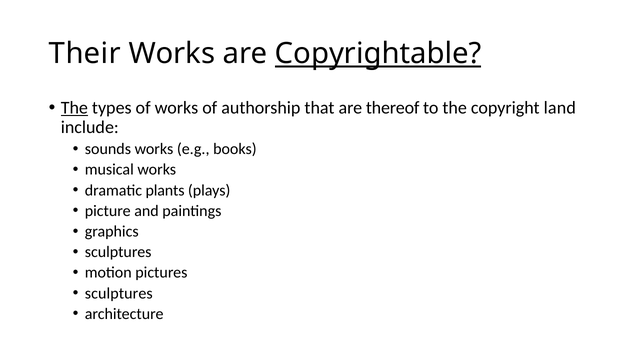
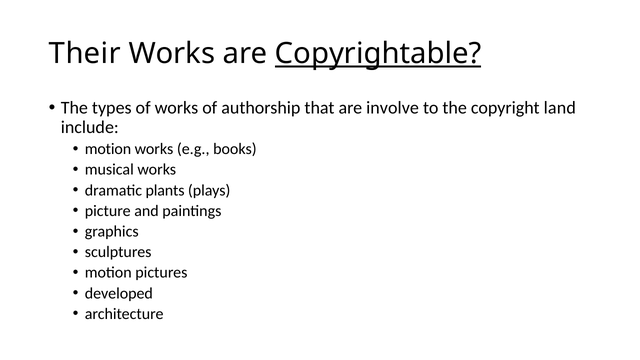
The underline: present -> none (74, 108)
thereof: thereof -> involve (393, 108)
sounds: sounds -> motion (108, 149)
sculptures: sculptures -> developed (119, 293)
